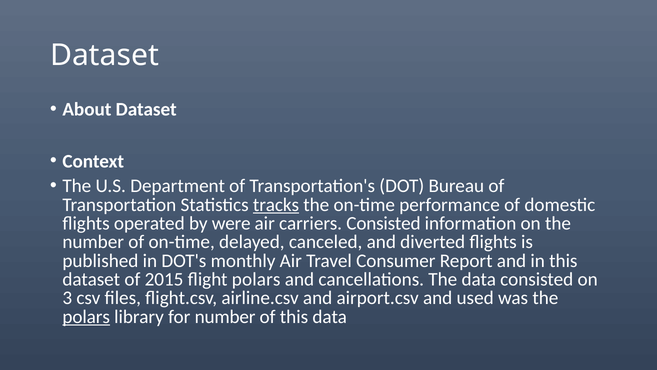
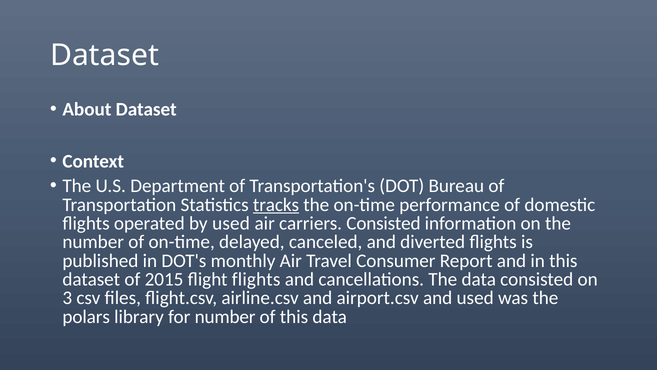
by were: were -> used (231, 223)
flight polars: polars -> flights (256, 279)
polars underline: present -> none (86, 316)
